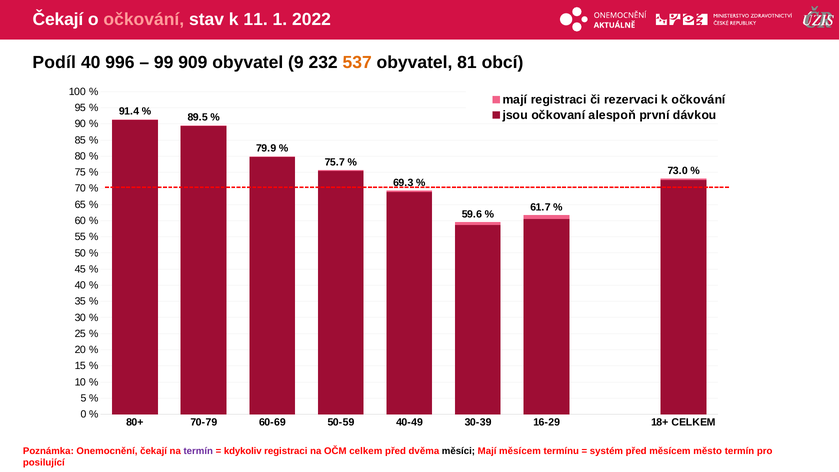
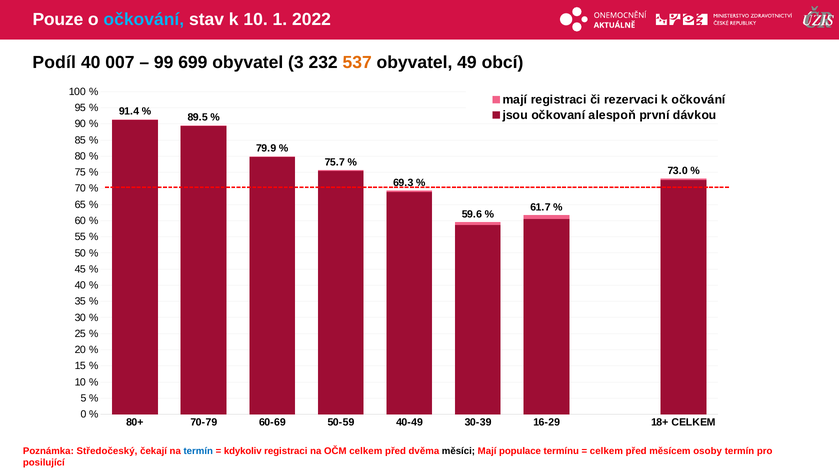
Čekají: Čekají -> Pouze (58, 20)
očkování colour: pink -> light blue (144, 20)
k 11: 11 -> 10 (256, 20)
996: 996 -> 007 (120, 63)
909: 909 -> 699 (193, 63)
9: 9 -> 3 (296, 63)
81: 81 -> 49 (467, 63)
Onemocnění: Onemocnění -> Středočeský (107, 451)
termín colour: purple -> blue (198, 451)
Mají měsícem: měsícem -> populace (520, 451)
systém: systém -> celkem (606, 451)
město: město -> osoby (708, 451)
